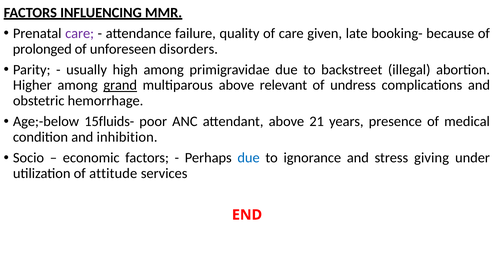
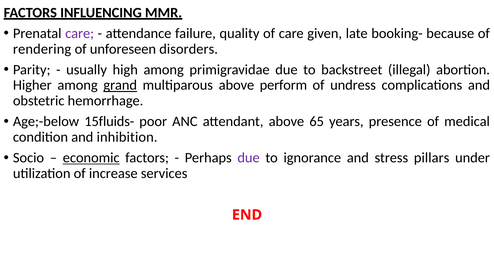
prolonged: prolonged -> rendering (42, 49)
relevant: relevant -> perform (283, 85)
21: 21 -> 65 (317, 121)
economic underline: none -> present (91, 158)
due colour: blue -> purple (249, 158)
giving: giving -> pillars (432, 158)
attitude: attitude -> increase (113, 173)
